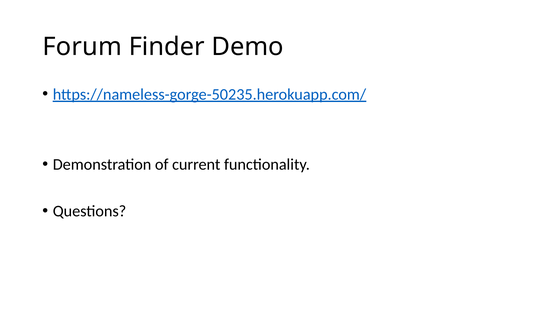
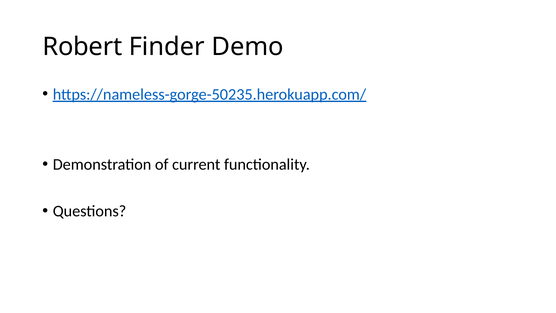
Forum: Forum -> Robert (82, 47)
